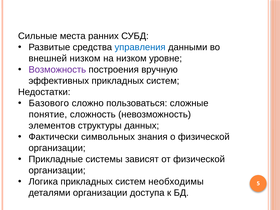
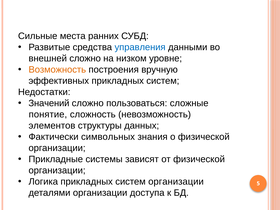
внешней низком: низком -> сложно (85, 58)
Возможность colour: purple -> orange (57, 70)
Базового: Базового -> Значений (49, 103)
систем необходимы: необходимы -> организации (176, 182)
